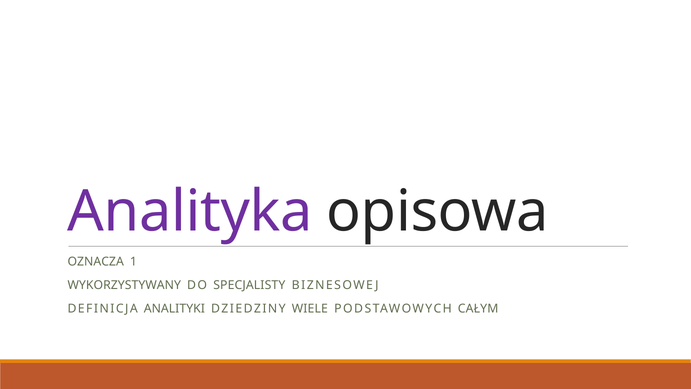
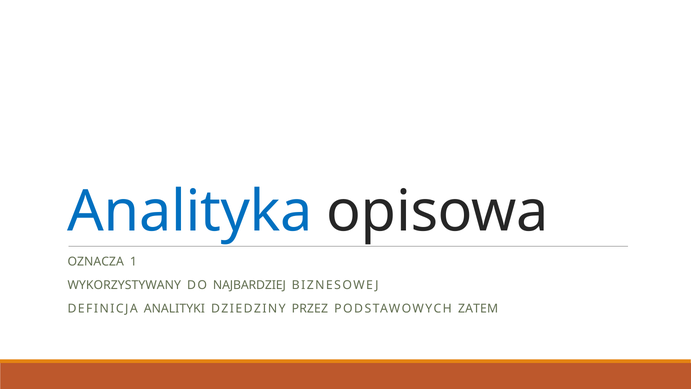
Analityka colour: purple -> blue (190, 212)
SPECJALISTY: SPECJALISTY -> NAJBARDZIEJ (249, 285)
WIELE: WIELE -> PRZEZ (310, 308)
CAŁYM: CAŁYM -> ZATEM (478, 308)
